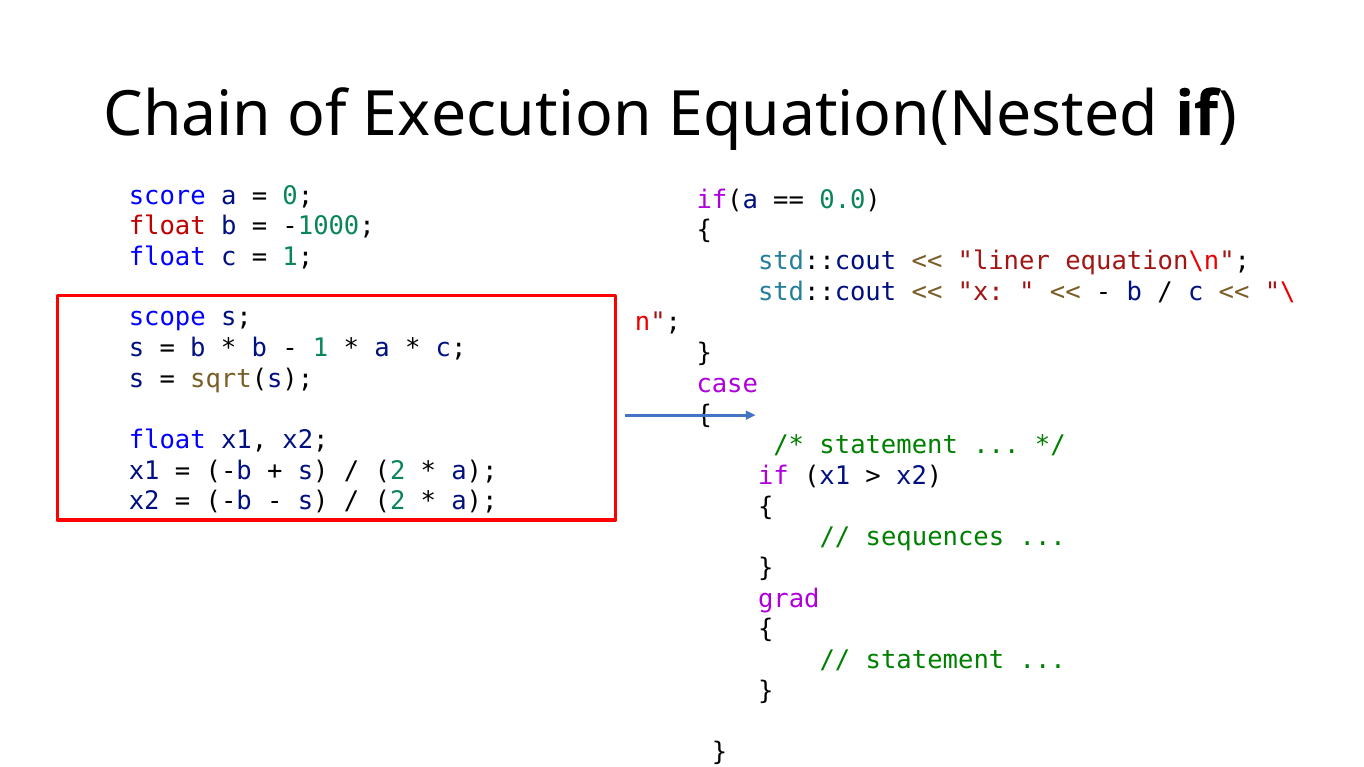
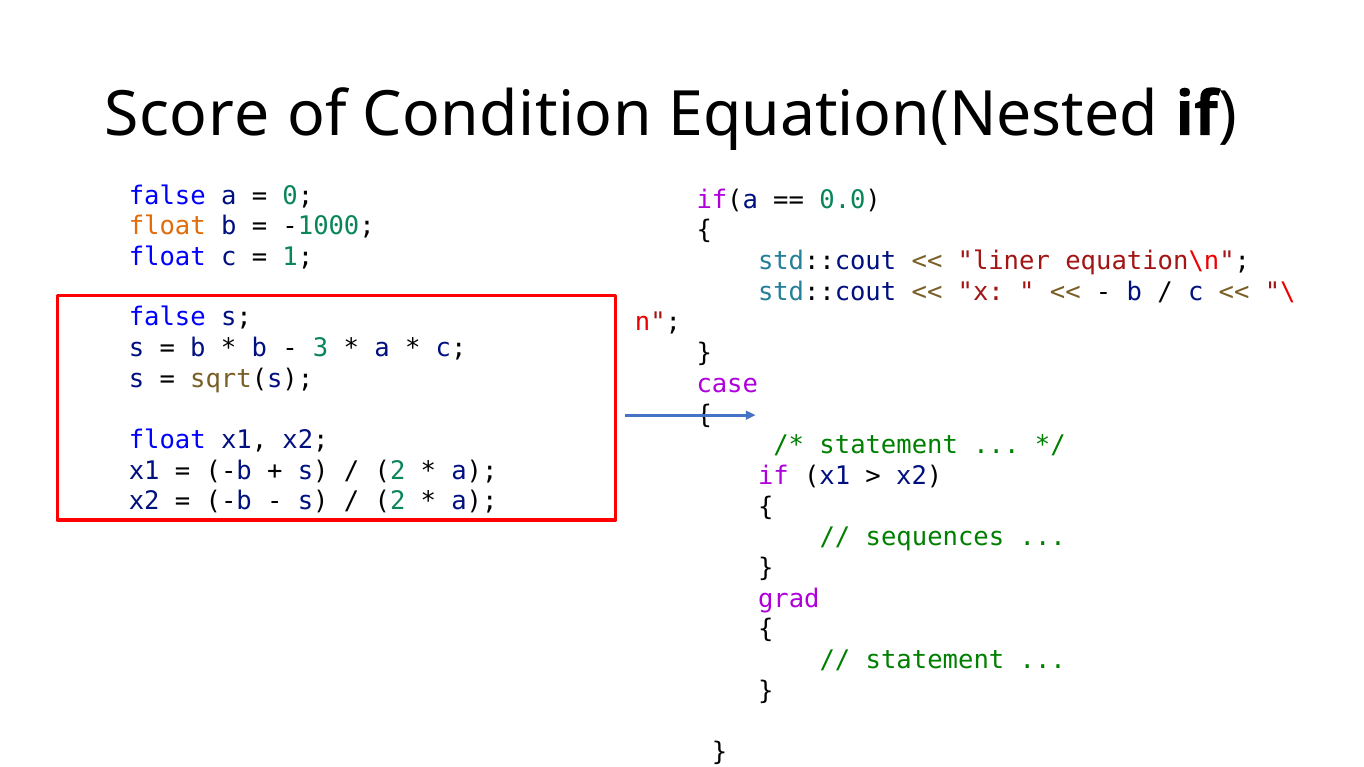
Chain: Chain -> Score (187, 115)
Execution: Execution -> Condition (507, 115)
score: score -> false (167, 196)
float colour: red -> orange (167, 226)
scope: scope -> false (167, 318)
1: 1 -> 3 (321, 348)
